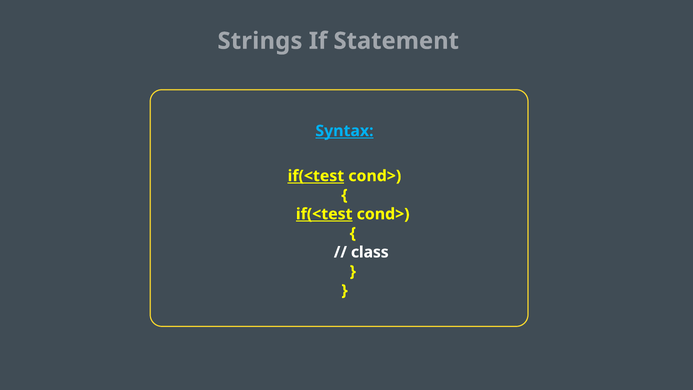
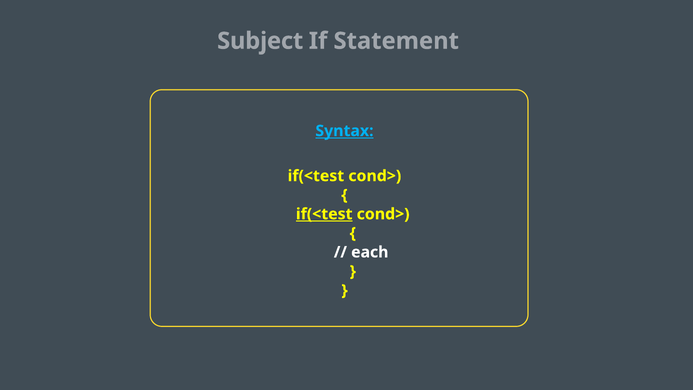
Strings: Strings -> Subject (260, 41)
if(<test underline: present -> none (316, 176)
class: class -> each (370, 252)
